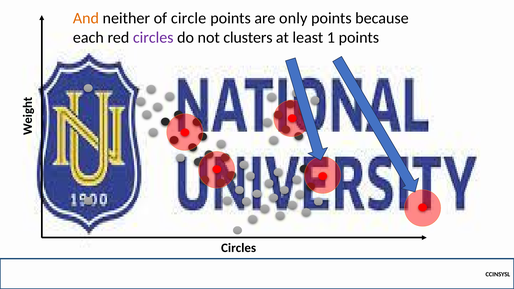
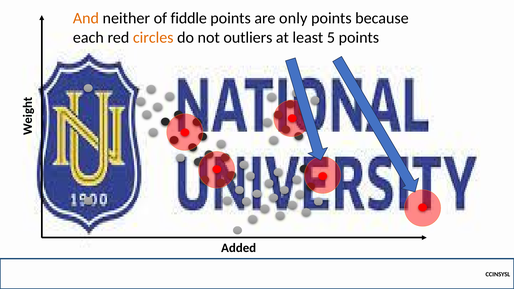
circle: circle -> fiddle (189, 18)
circles colour: purple -> orange (153, 38)
clusters: clusters -> outliers (248, 38)
1: 1 -> 5 (331, 38)
Circles: Circles -> Added (239, 248)
